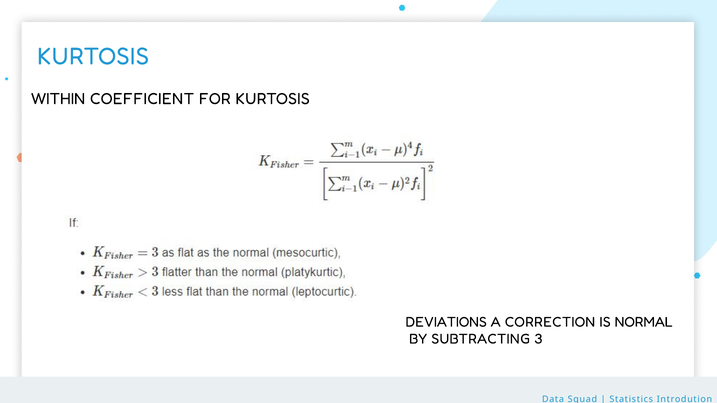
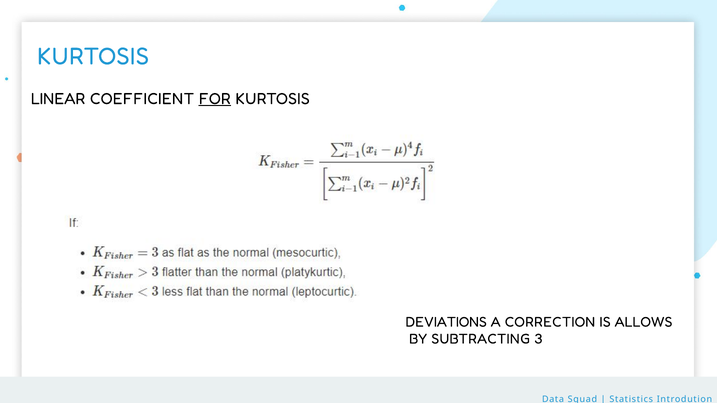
WITHIN: WITHIN -> LINEAR (58, 99)
FOR underline: none -> present (215, 99)
NORMAL: NORMAL -> ALLOWS (643, 322)
